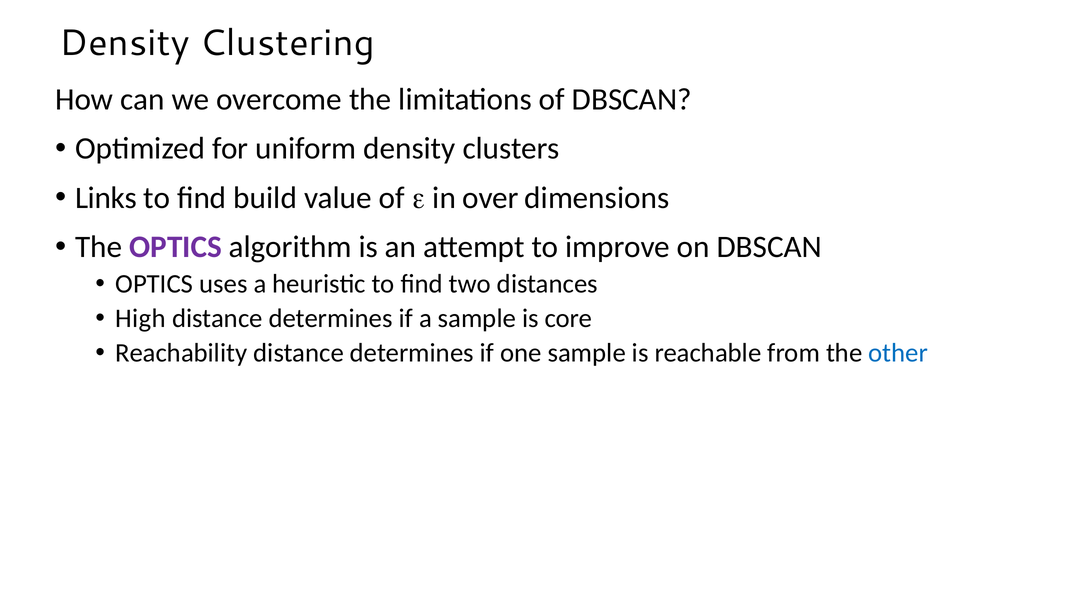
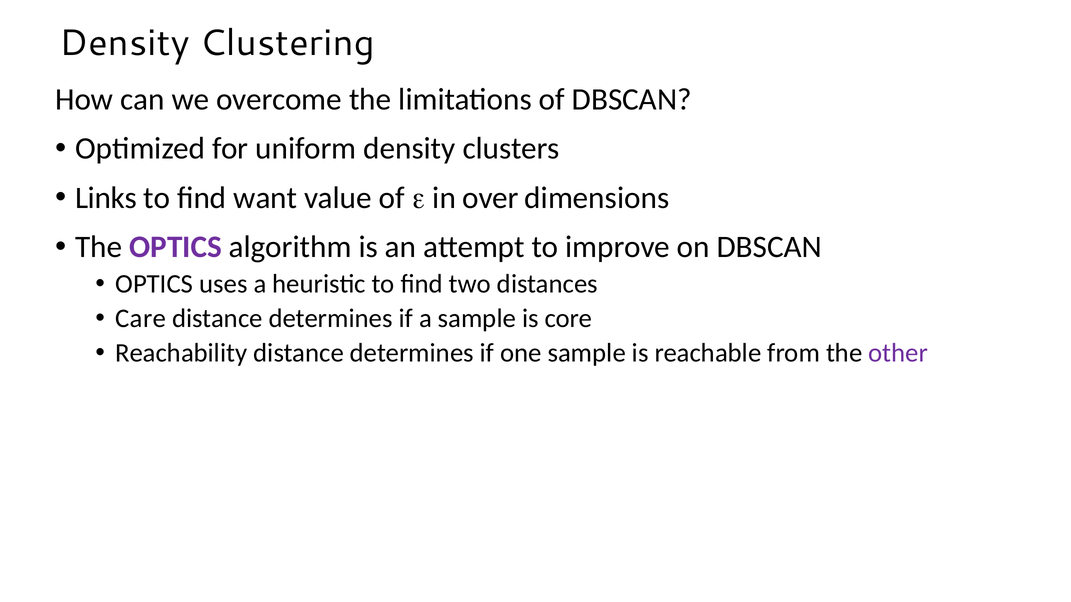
build: build -> want (265, 198)
High: High -> Care (141, 319)
other colour: blue -> purple (898, 353)
